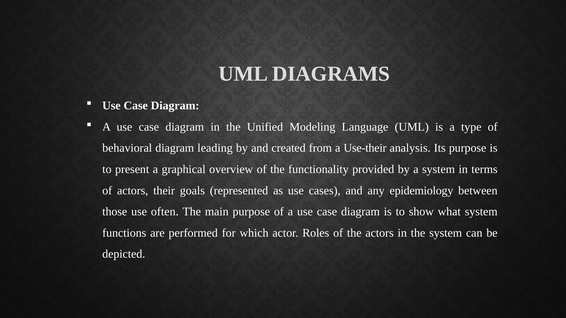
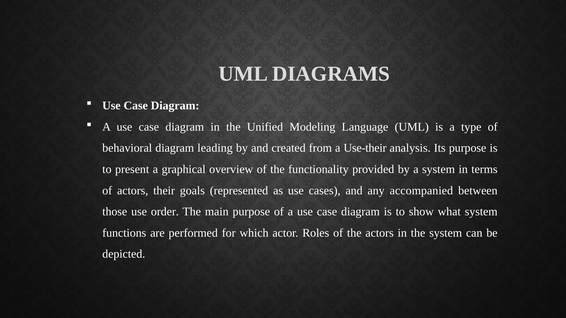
epidemiology: epidemiology -> accompanied (421, 191)
often: often -> order (165, 212)
